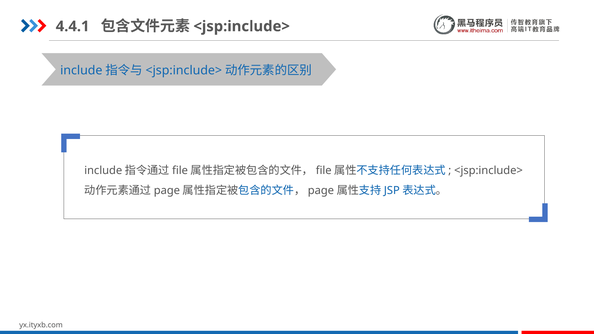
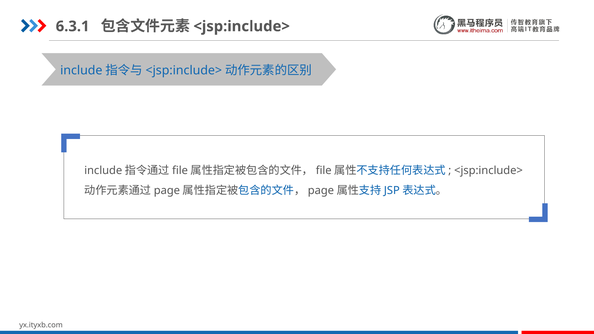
4.4.1: 4.4.1 -> 6.3.1 (73, 26)
